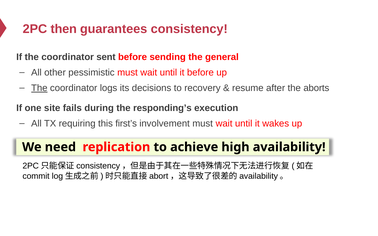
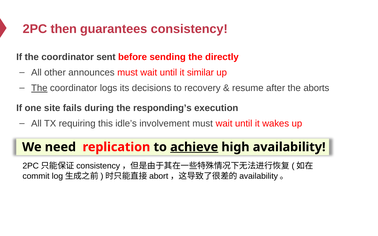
general: general -> directly (222, 57)
pessimistic: pessimistic -> announces (91, 73)
it before: before -> similar (200, 73)
first’s: first’s -> idle’s (126, 124)
achieve underline: none -> present (194, 147)
